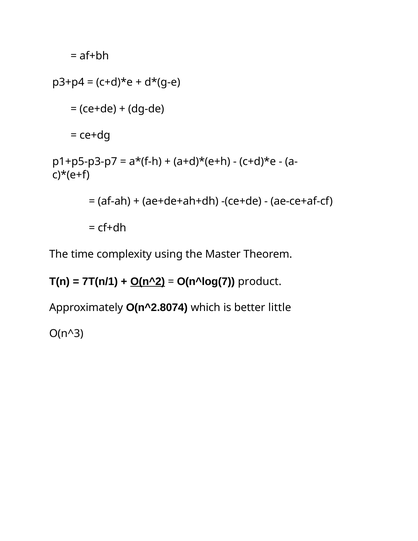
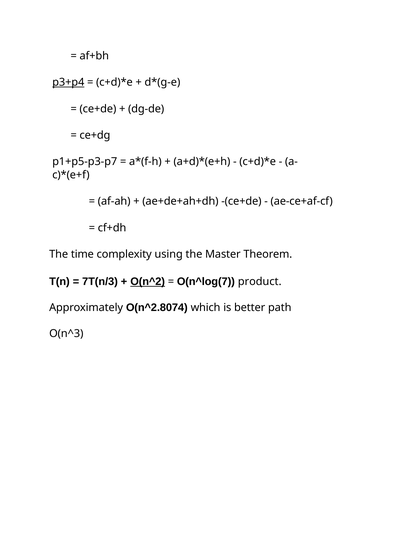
p3+p4 underline: none -> present (68, 82)
7T(n/1: 7T(n/1 -> 7T(n/3 (100, 282)
little: little -> path (280, 308)
